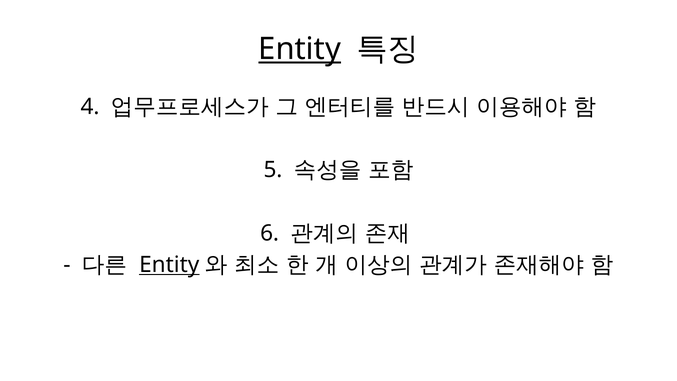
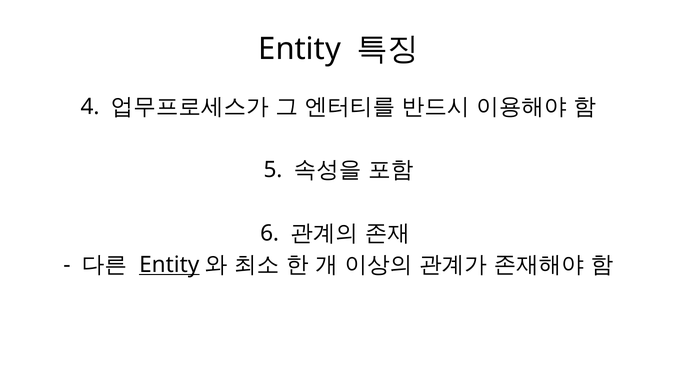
Entity underline: present -> none (300, 49)
